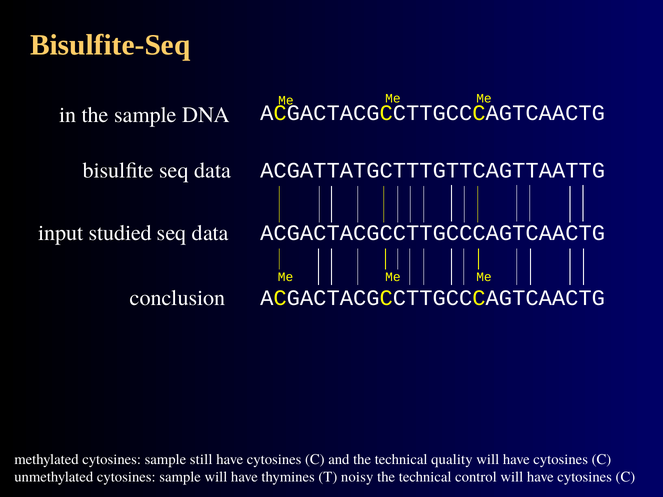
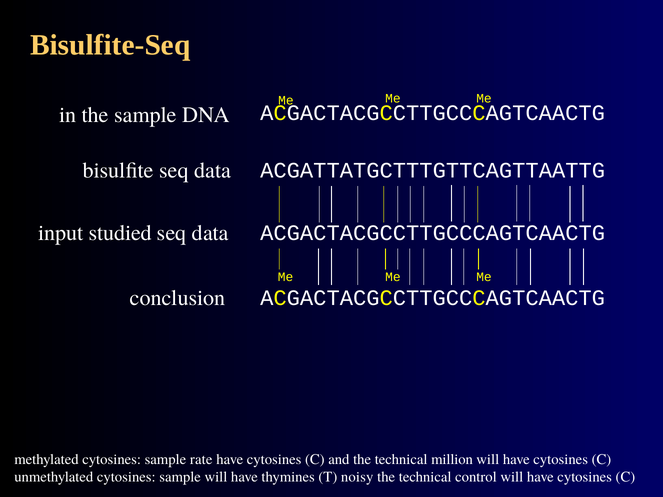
still: still -> rate (201, 460)
quality: quality -> million (452, 460)
